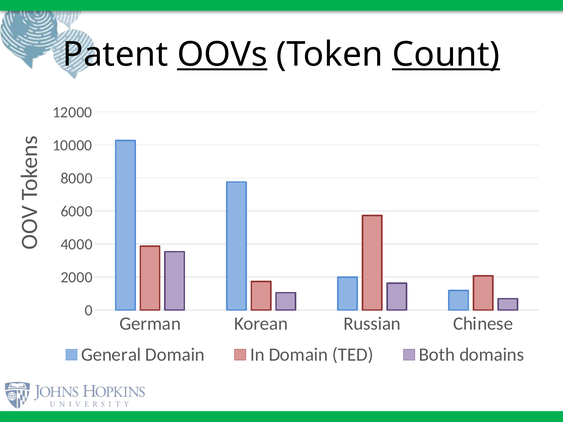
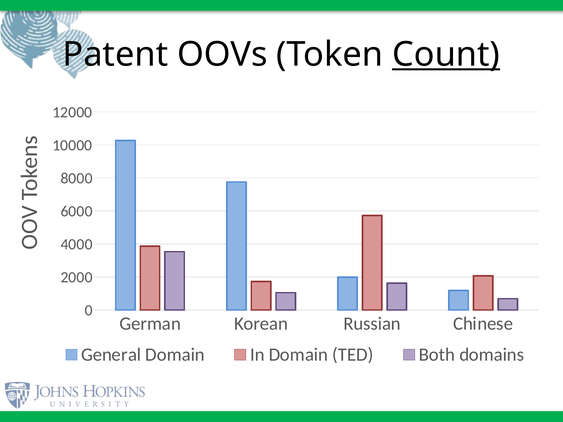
OOVs underline: present -> none (222, 55)
